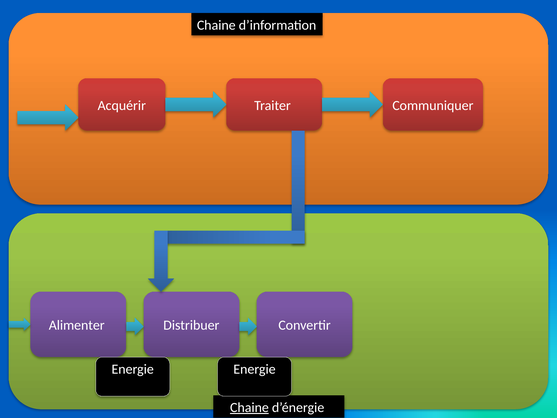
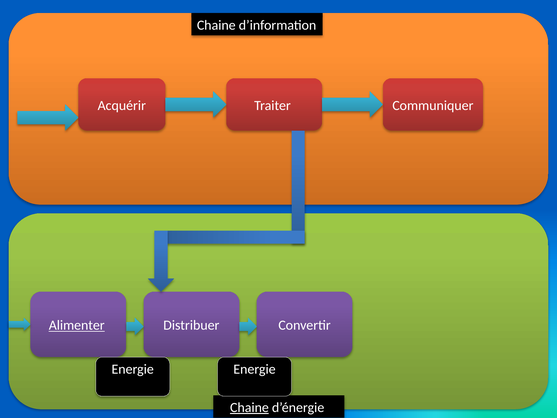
Alimenter underline: none -> present (77, 325)
